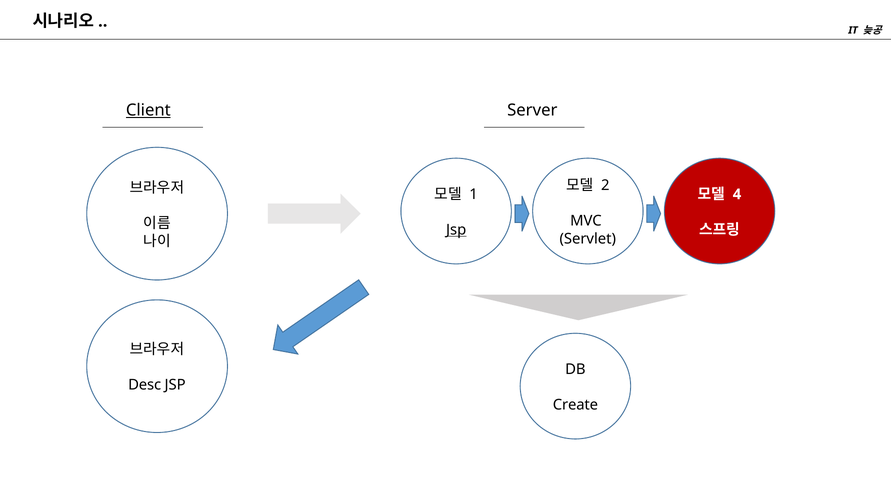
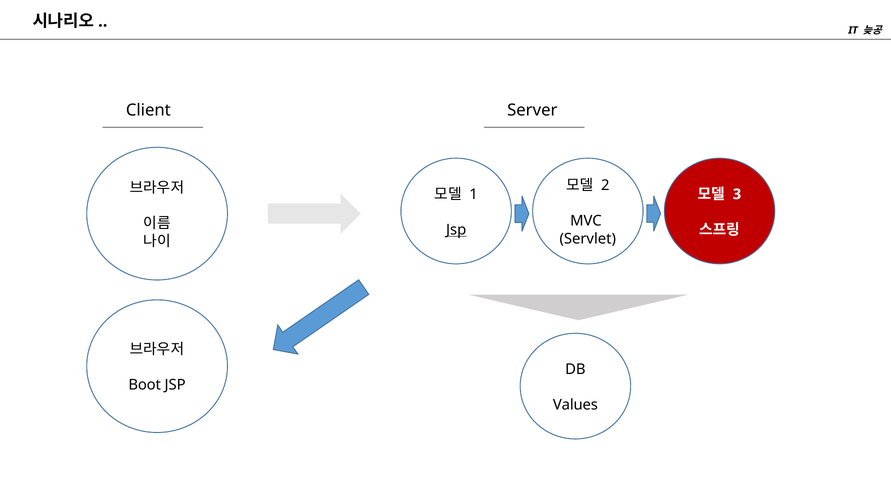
Client underline: present -> none (148, 110)
4: 4 -> 3 (737, 194)
Desc: Desc -> Boot (145, 385)
Create: Create -> Values (575, 405)
